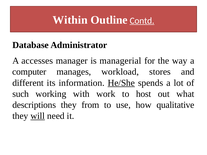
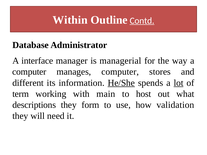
accesses: accesses -> interface (37, 61)
manages workload: workload -> computer (120, 72)
lot underline: none -> present (179, 83)
such: such -> term (21, 94)
work: work -> main (106, 94)
from: from -> form (90, 105)
qualitative: qualitative -> validation (175, 105)
will underline: present -> none (38, 116)
